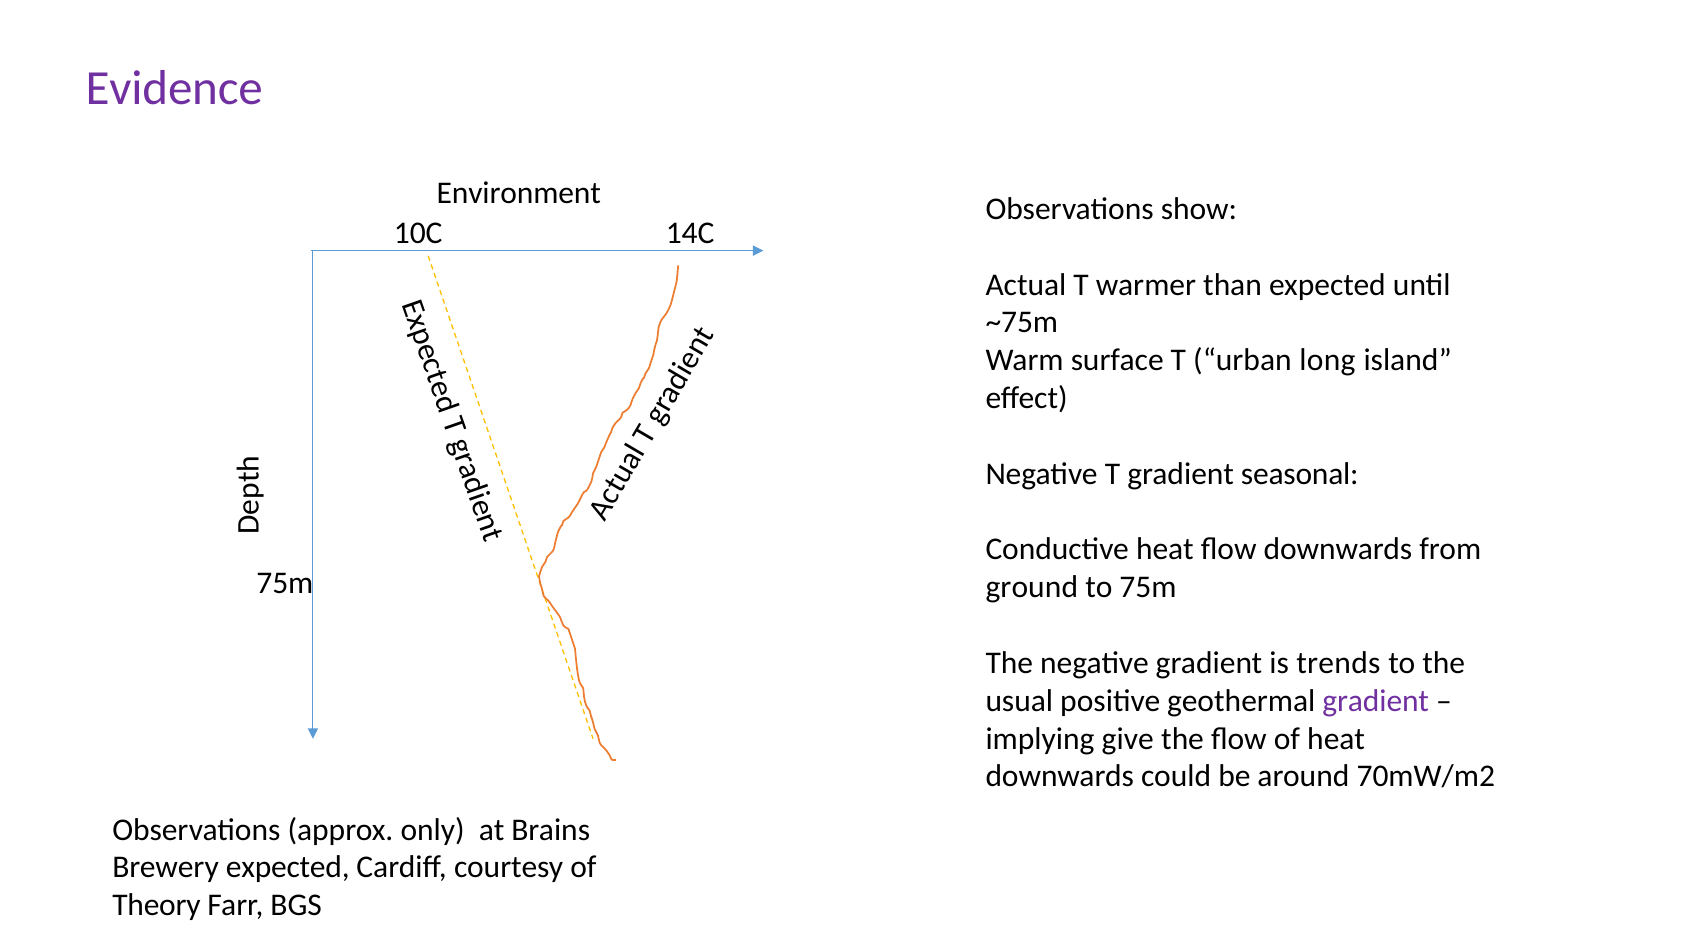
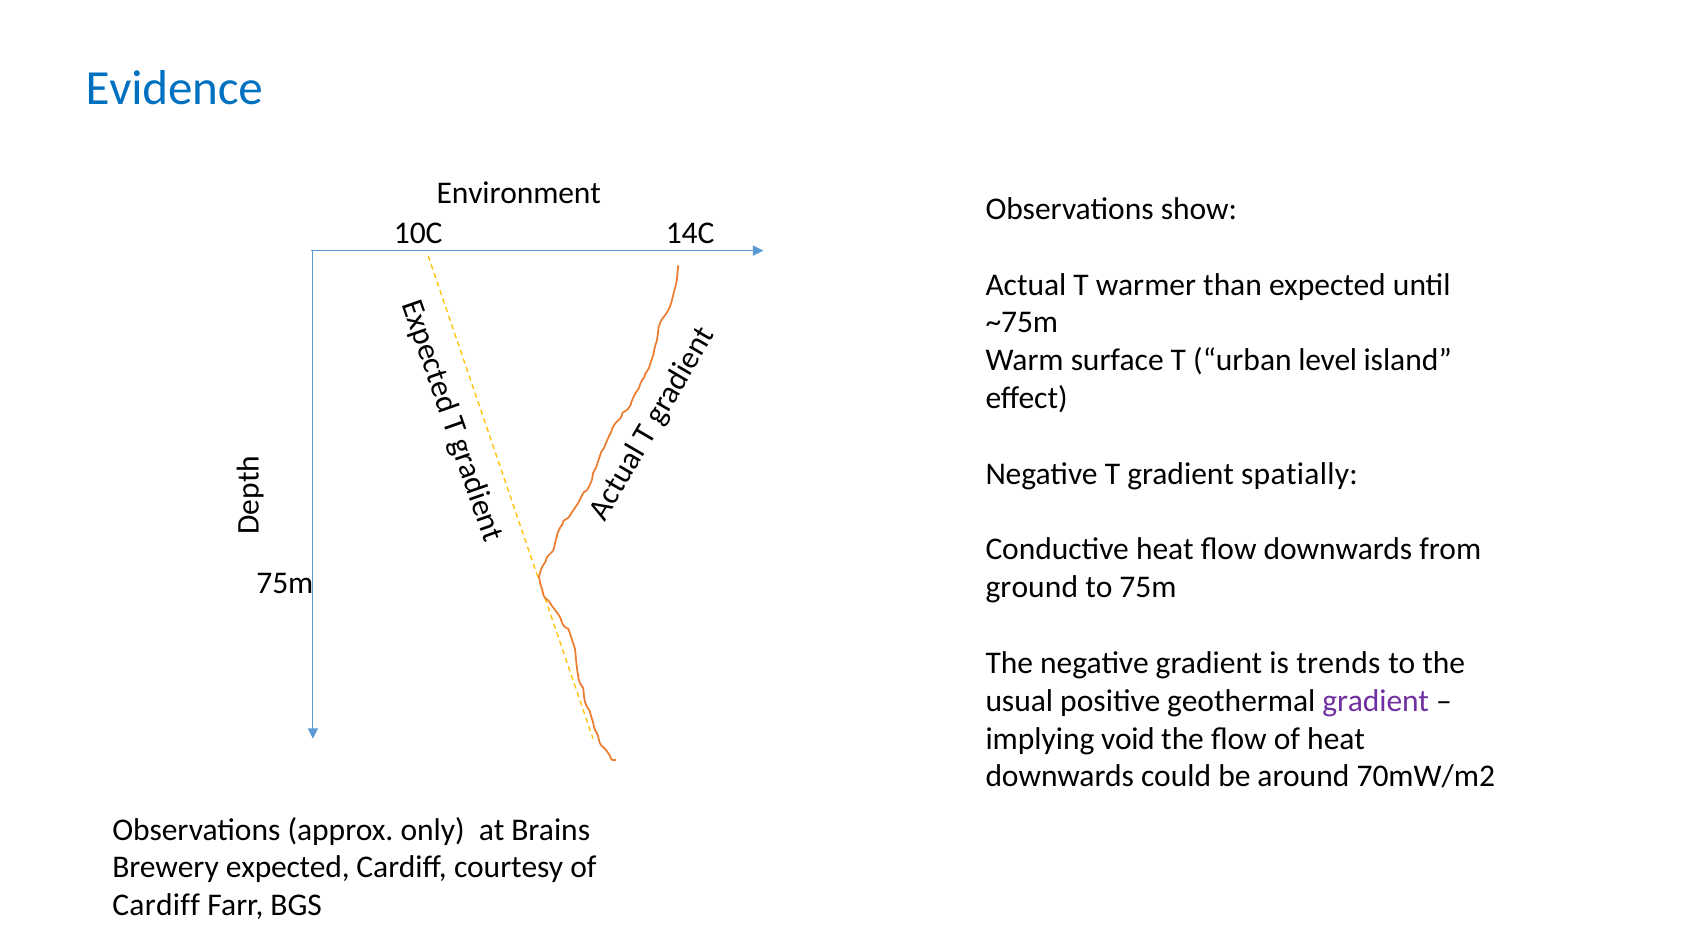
Evidence colour: purple -> blue (174, 88)
long: long -> level (1328, 360)
seasonal: seasonal -> spatially (1300, 474)
give: give -> void (1128, 739)
Theory: Theory -> Cardiff (156, 905)
